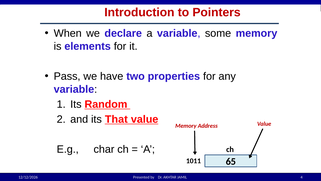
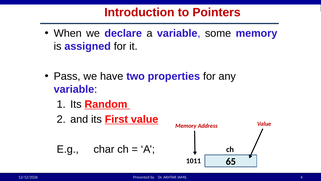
elements: elements -> assigned (88, 46)
That: That -> First (116, 119)
